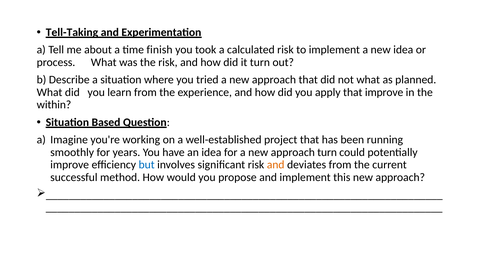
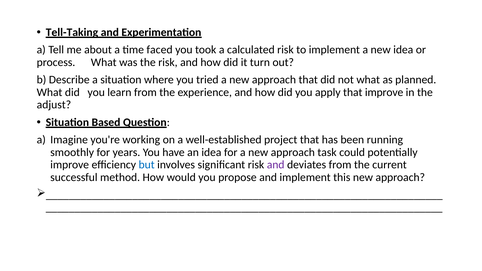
finish: finish -> faced (160, 50)
within: within -> adjust (54, 105)
approach turn: turn -> task (327, 152)
and colour: orange -> purple (276, 165)
